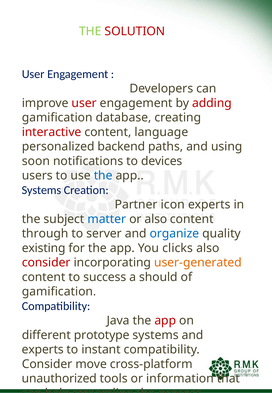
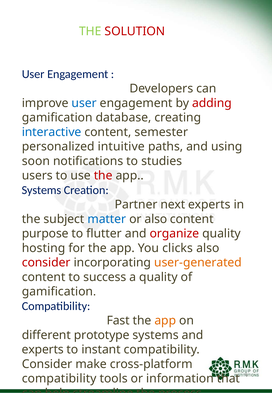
user colour: red -> blue (84, 103)
interactive colour: red -> blue (52, 132)
language: language -> semester (161, 132)
backend: backend -> intuitive (121, 147)
devices: devices -> studies (162, 161)
the colour: blue -> red (103, 176)
icon: icon -> next (173, 205)
through: through -> purpose (45, 234)
server: server -> flutter (104, 234)
organize colour: blue -> red (174, 234)
existing: existing -> hosting (44, 248)
a should: should -> quality (158, 277)
Java: Java -> Fast (118, 321)
app colour: red -> orange (165, 321)
move: move -> make (91, 364)
unauthorized: unauthorized -> compatibility (59, 379)
